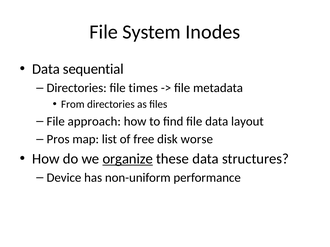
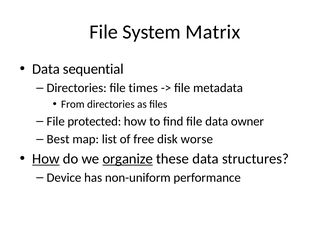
Inodes: Inodes -> Matrix (213, 32)
approach: approach -> protected (94, 122)
layout: layout -> owner (247, 122)
Pros: Pros -> Best (58, 140)
How underline: none -> present (46, 159)
